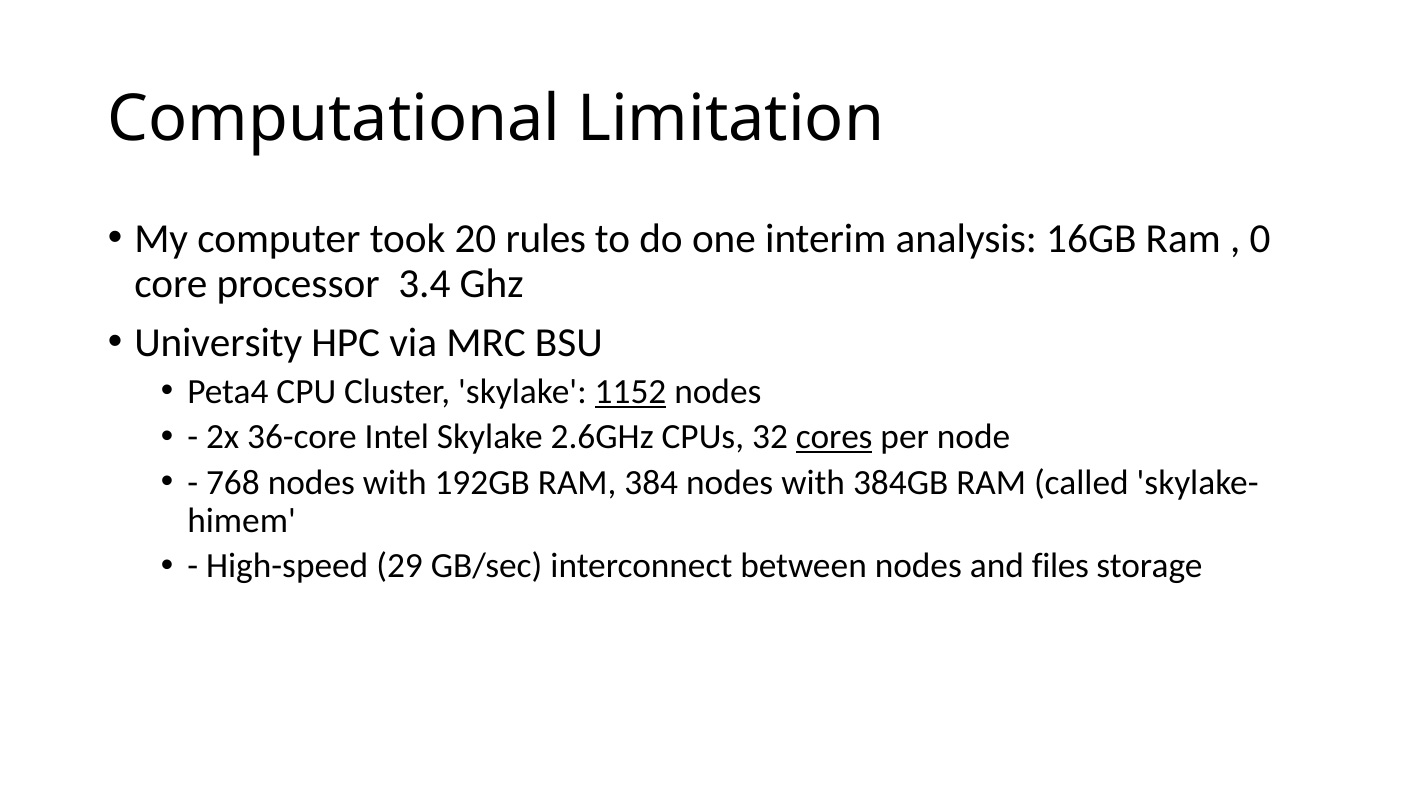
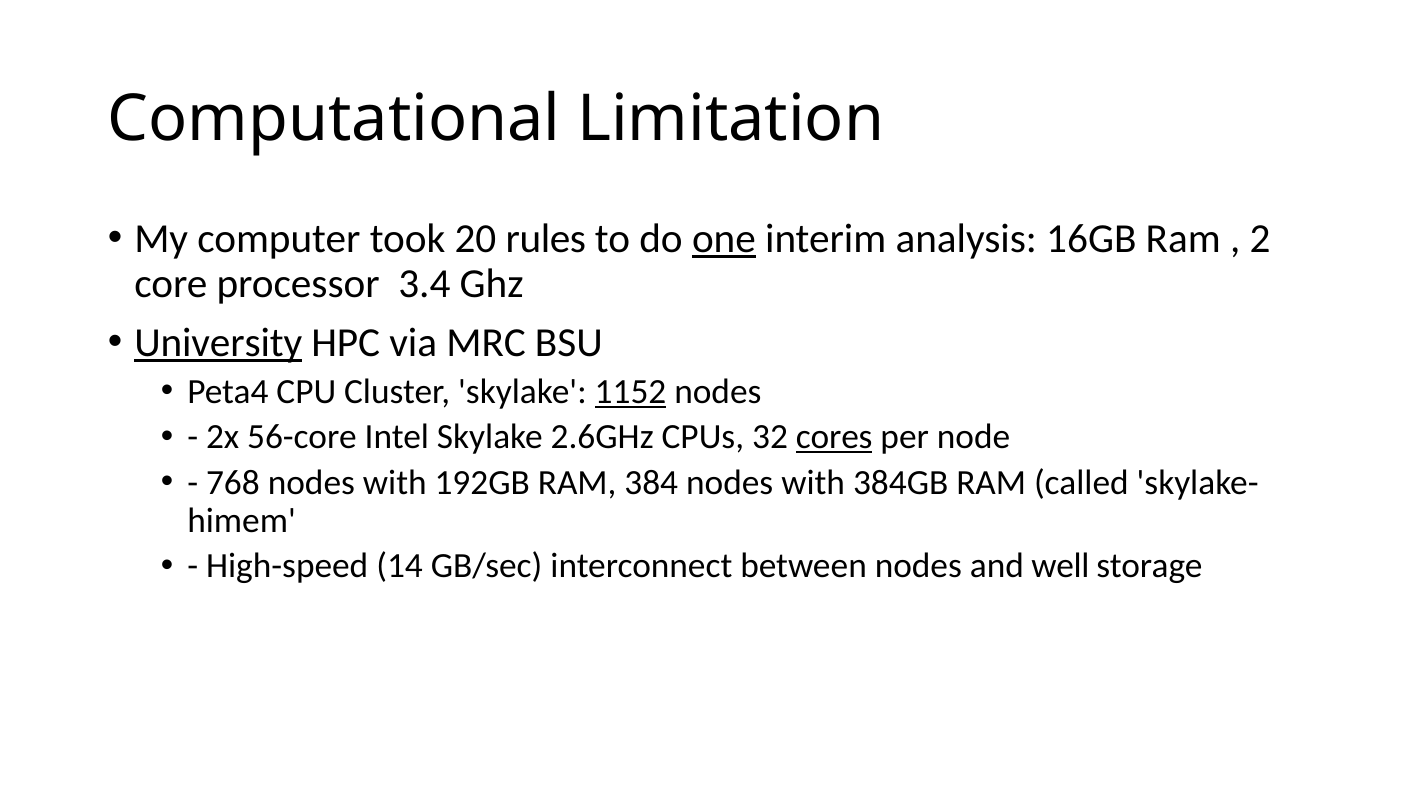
one underline: none -> present (724, 239)
0: 0 -> 2 (1260, 239)
University underline: none -> present (218, 343)
36-core: 36-core -> 56-core (302, 437)
29: 29 -> 14 (400, 566)
files: files -> well (1060, 566)
